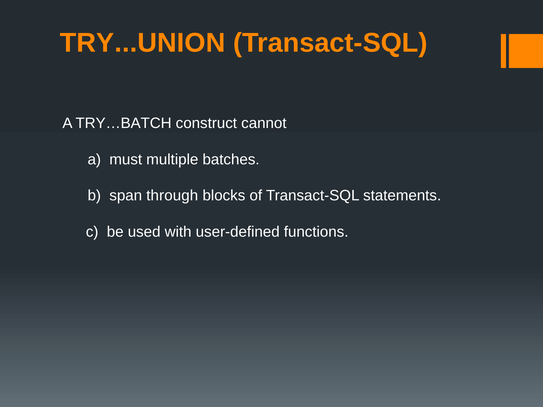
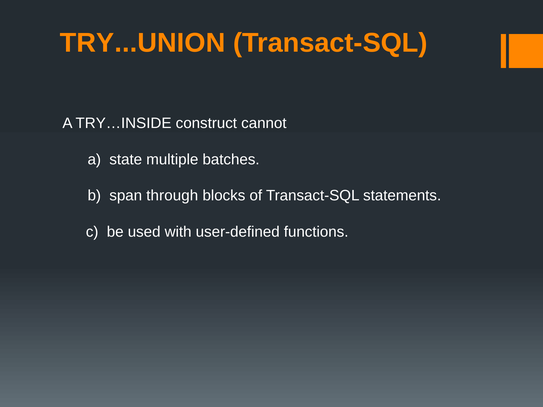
TRY…BATCH: TRY…BATCH -> TRY…INSIDE (124, 123)
must: must -> state (126, 159)
